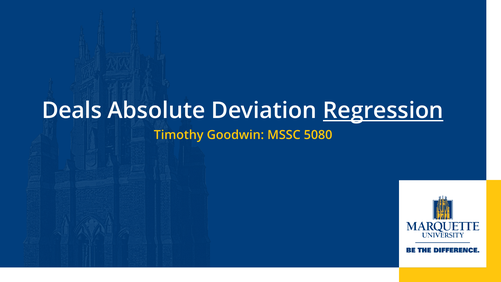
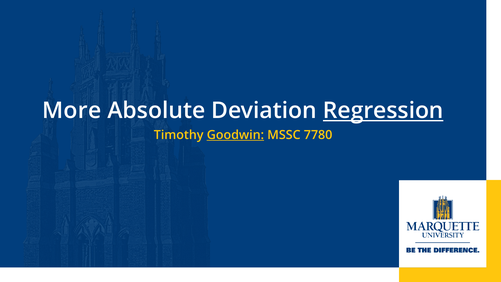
Deals: Deals -> More (72, 111)
Goodwin underline: none -> present (235, 135)
5080: 5080 -> 7780 (318, 135)
